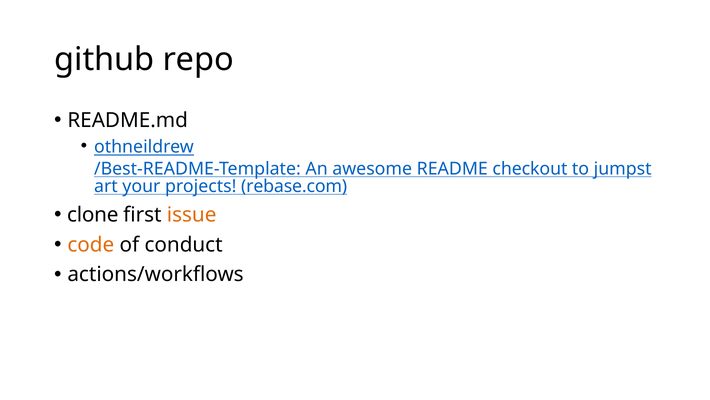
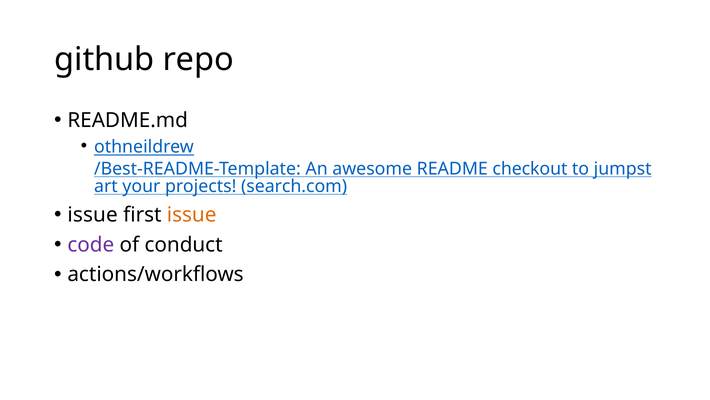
rebase.com: rebase.com -> search.com (294, 186)
clone: clone -> issue (93, 215)
code colour: orange -> purple (91, 244)
